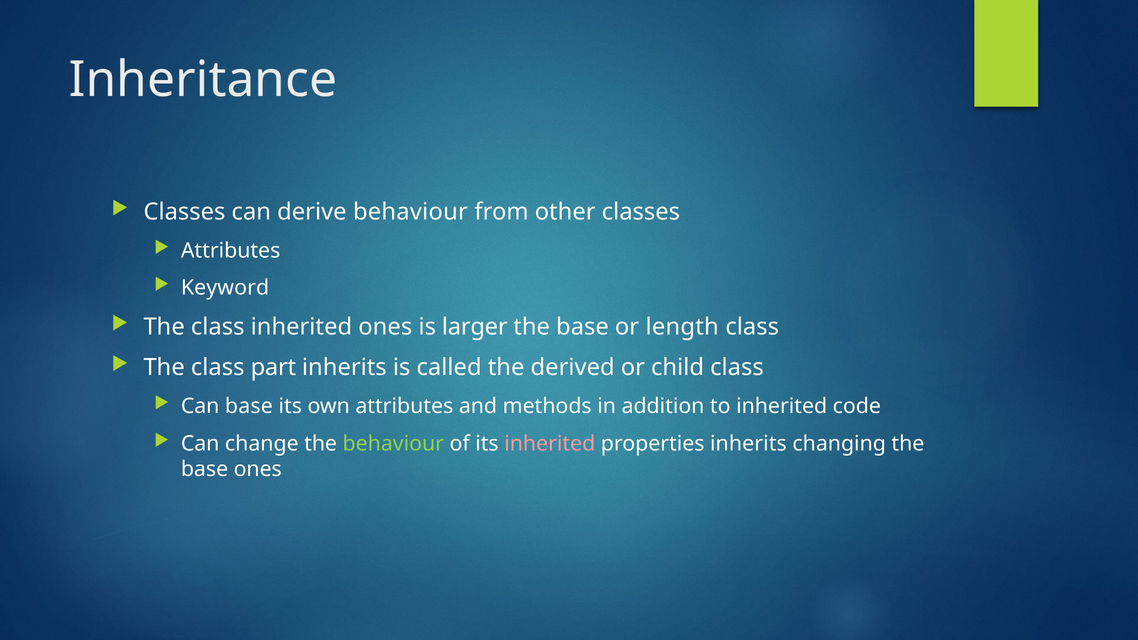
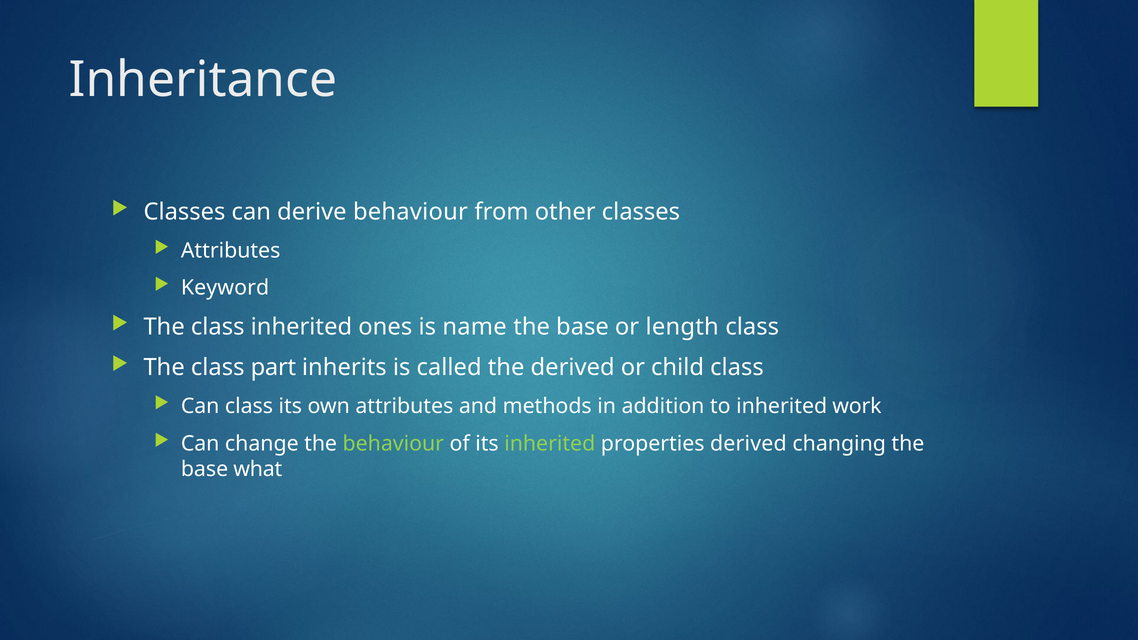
larger: larger -> name (475, 327)
Can base: base -> class (249, 406)
code: code -> work (857, 406)
inherited colour: pink -> light green (550, 444)
properties inherits: inherits -> derived (748, 444)
base ones: ones -> what (258, 469)
